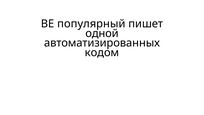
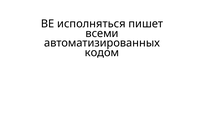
популярный: популярный -> исполняться (91, 24)
одной: одной -> всеми (102, 33)
